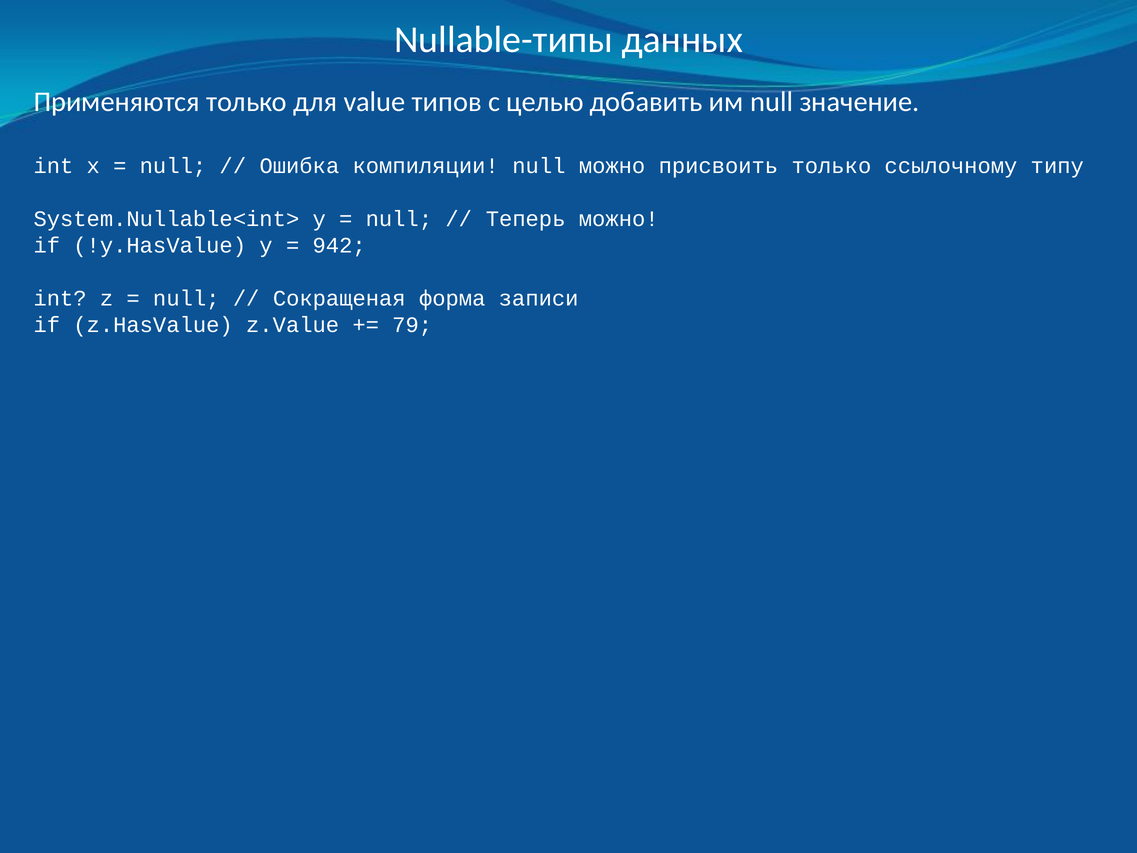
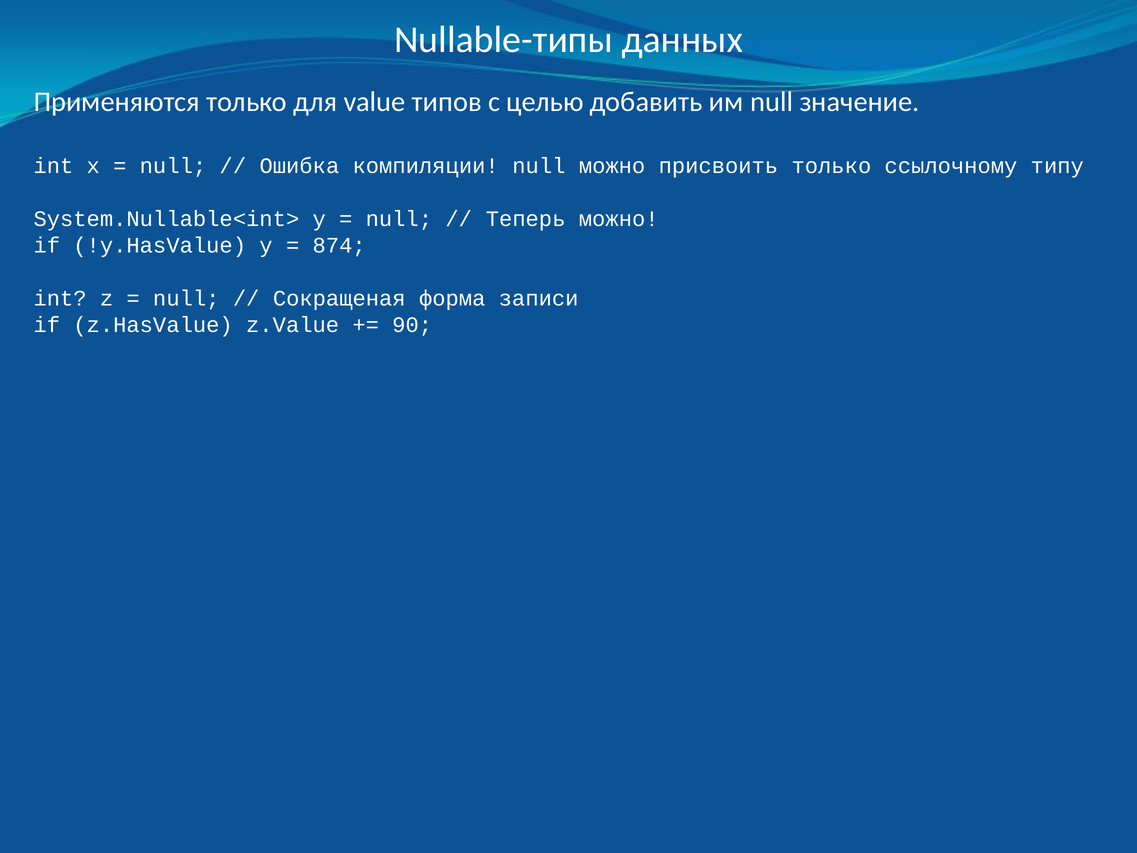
942: 942 -> 874 (339, 245)
79: 79 -> 90 (412, 325)
